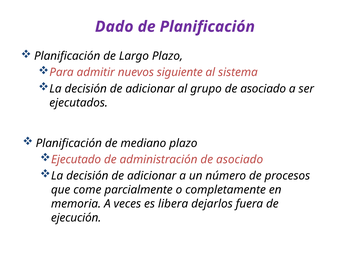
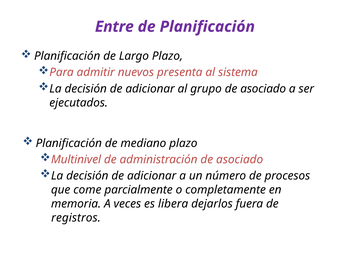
Dado: Dado -> Entre (114, 27)
siguiente: siguiente -> presenta (180, 73)
Ejecutado: Ejecutado -> Multinivel (76, 160)
ejecución: ejecución -> registros (76, 218)
